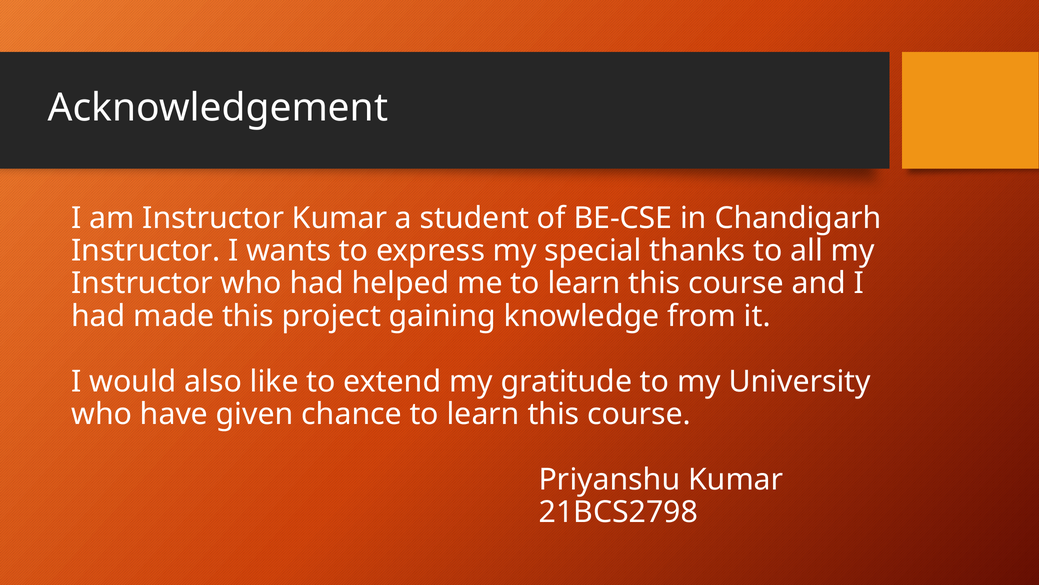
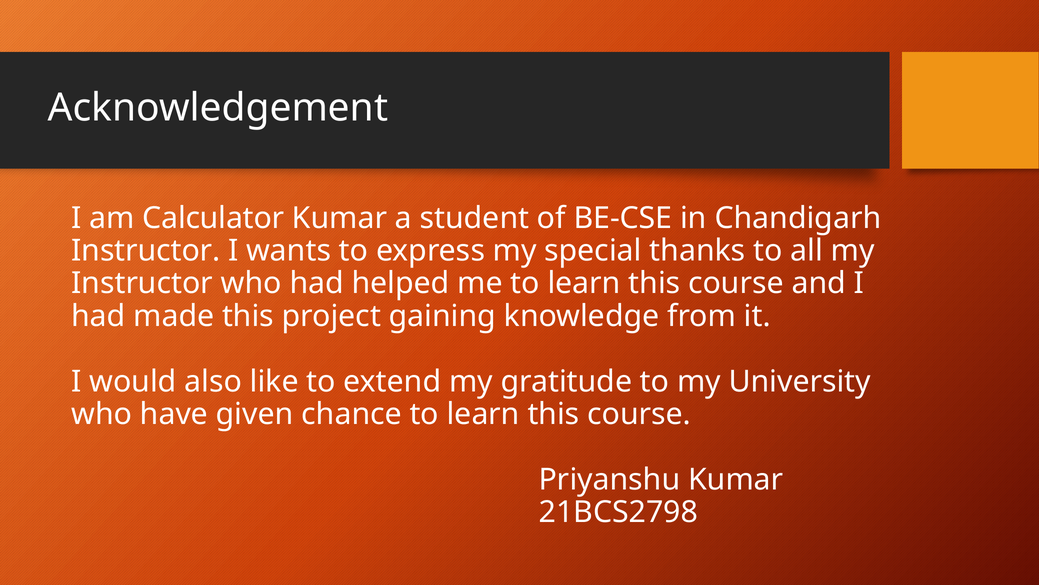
am Instructor: Instructor -> Calculator (213, 218)
